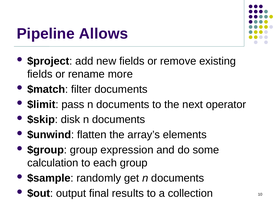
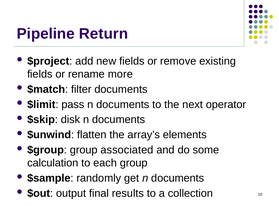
Allows: Allows -> Return (104, 34)
expression: expression -> associated (127, 150)
